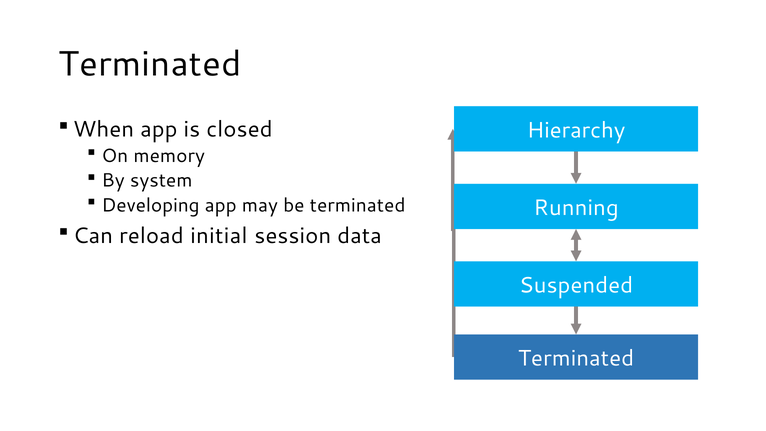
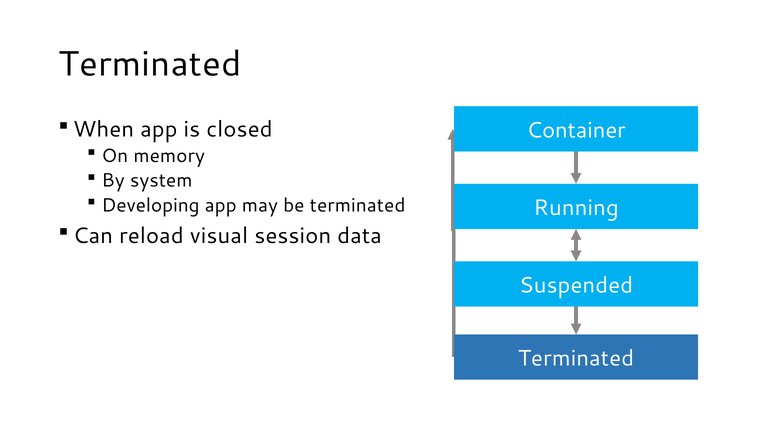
Hierarchy: Hierarchy -> Container (576, 130)
initial: initial -> visual (219, 236)
